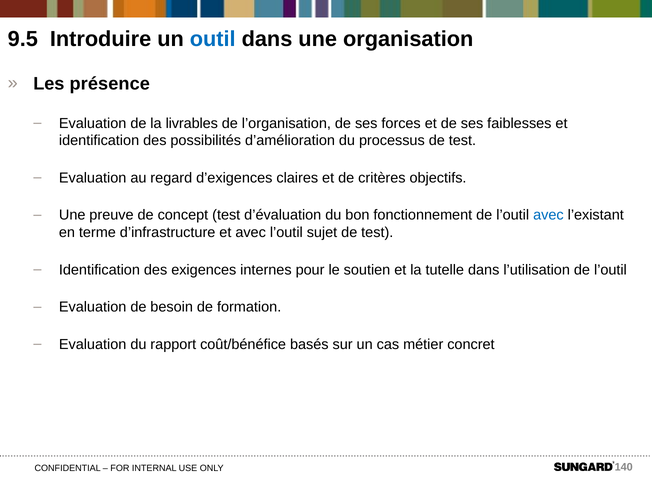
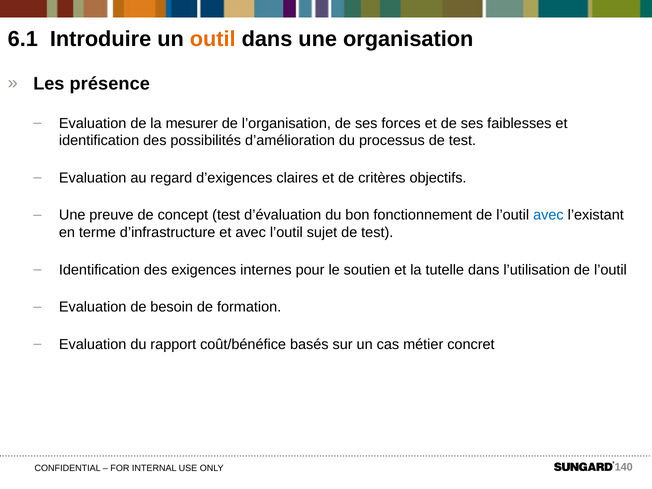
9.5: 9.5 -> 6.1 (23, 39)
outil colour: blue -> orange (213, 39)
livrables: livrables -> mesurer (192, 123)
